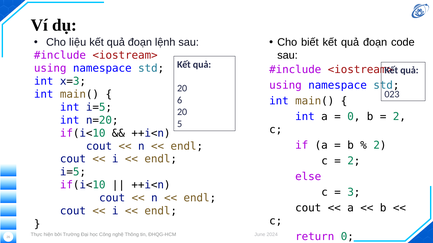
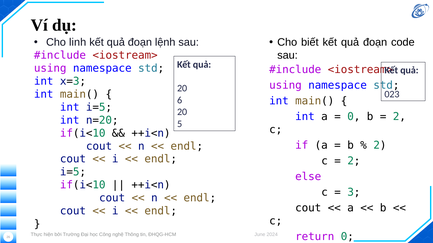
liệu: liệu -> linh (78, 43)
